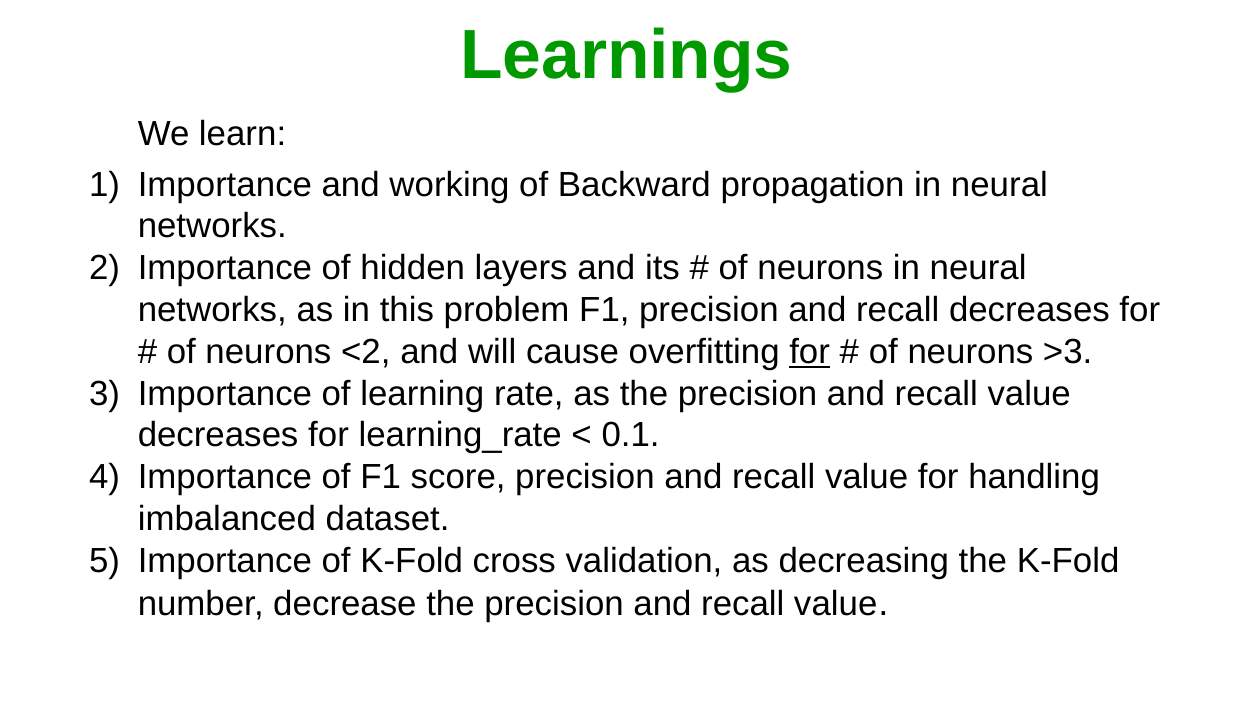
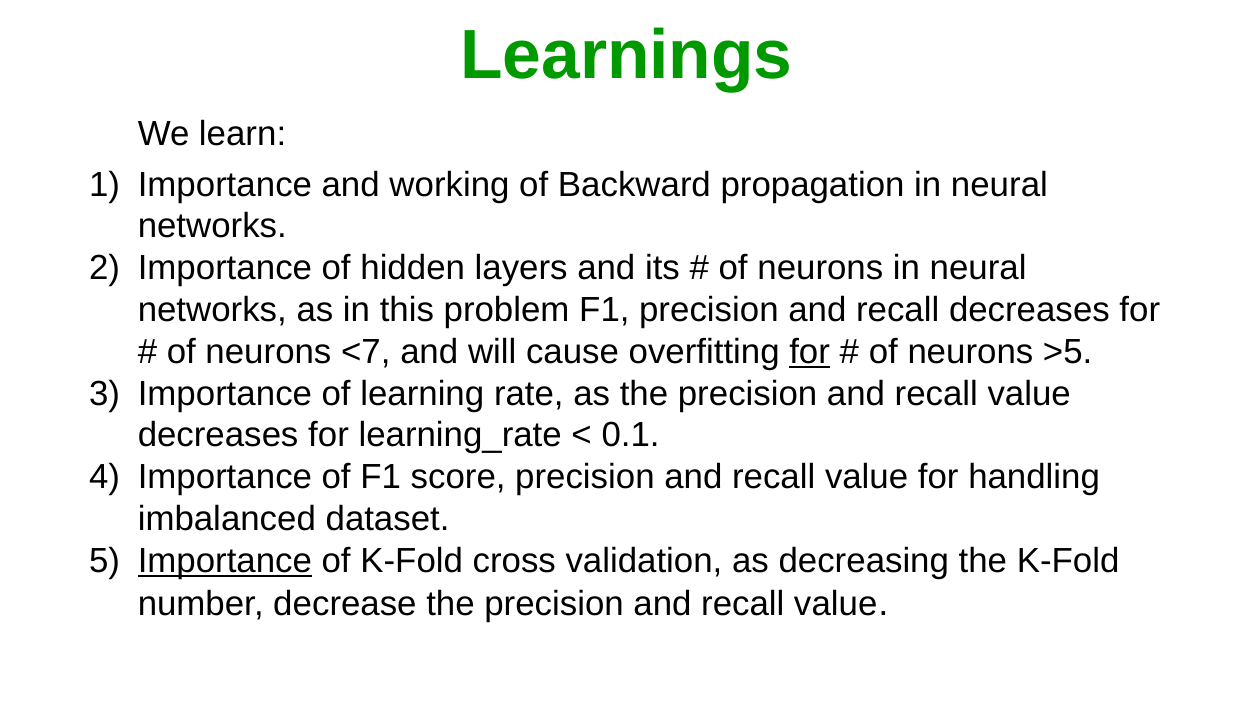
<2: <2 -> <7 (366, 352)
>3: >3 -> >5 (1068, 352)
Importance underline: none -> present (225, 561)
